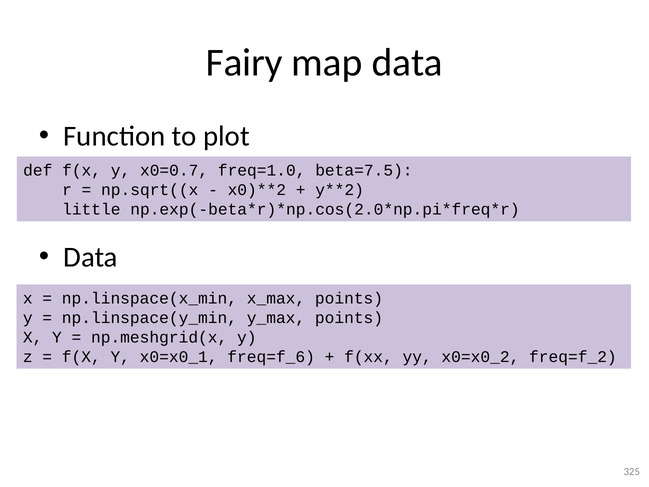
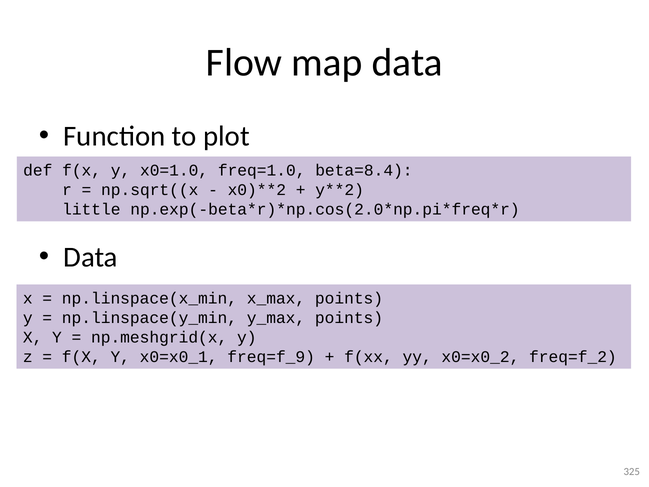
Fairy: Fairy -> Flow (244, 63)
x0=0.7: x0=0.7 -> x0=1.0 (174, 171)
beta=7.5: beta=7.5 -> beta=8.4 (364, 171)
freq=f_6: freq=f_6 -> freq=f_9 (271, 357)
